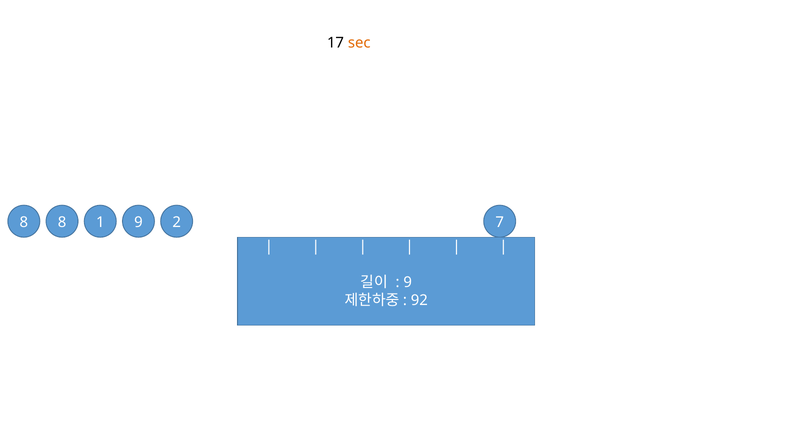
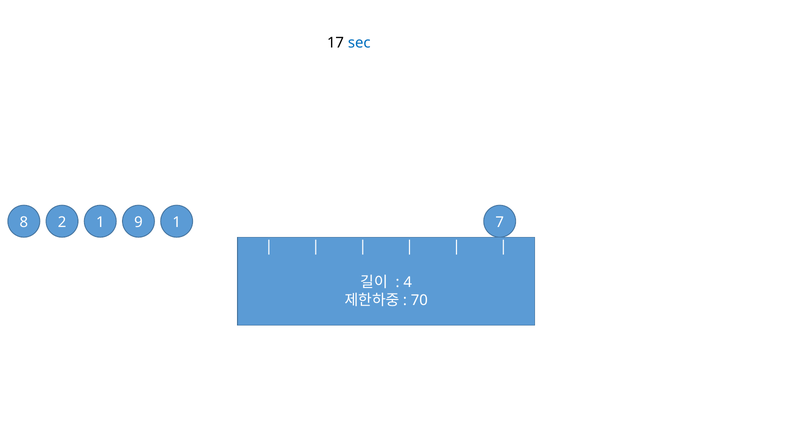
sec colour: orange -> blue (359, 43)
8 8: 8 -> 2 (62, 222)
9 2: 2 -> 1 (177, 222)
9: 9 -> 4 (408, 282)
92: 92 -> 70 (419, 300)
